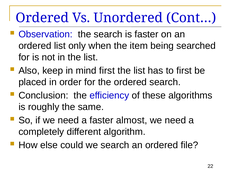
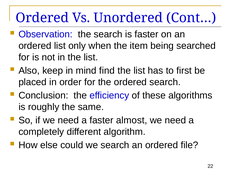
mind first: first -> find (107, 71)
